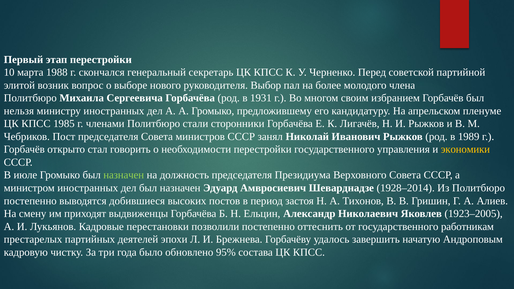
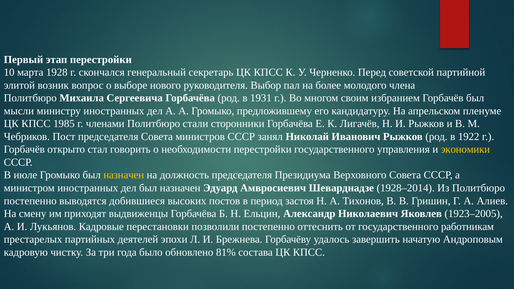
1988: 1988 -> 1928 (57, 72)
нельзя: нельзя -> мысли (19, 111)
1989: 1989 -> 1922 (469, 137)
назначен colour: light green -> yellow (124, 175)
95%: 95% -> 81% (226, 252)
